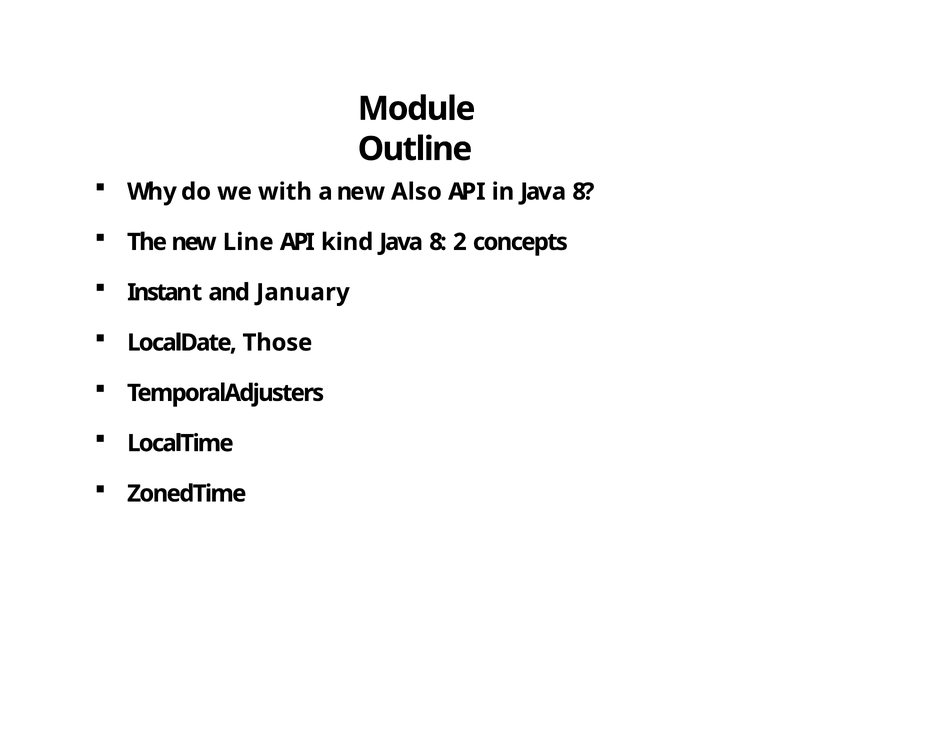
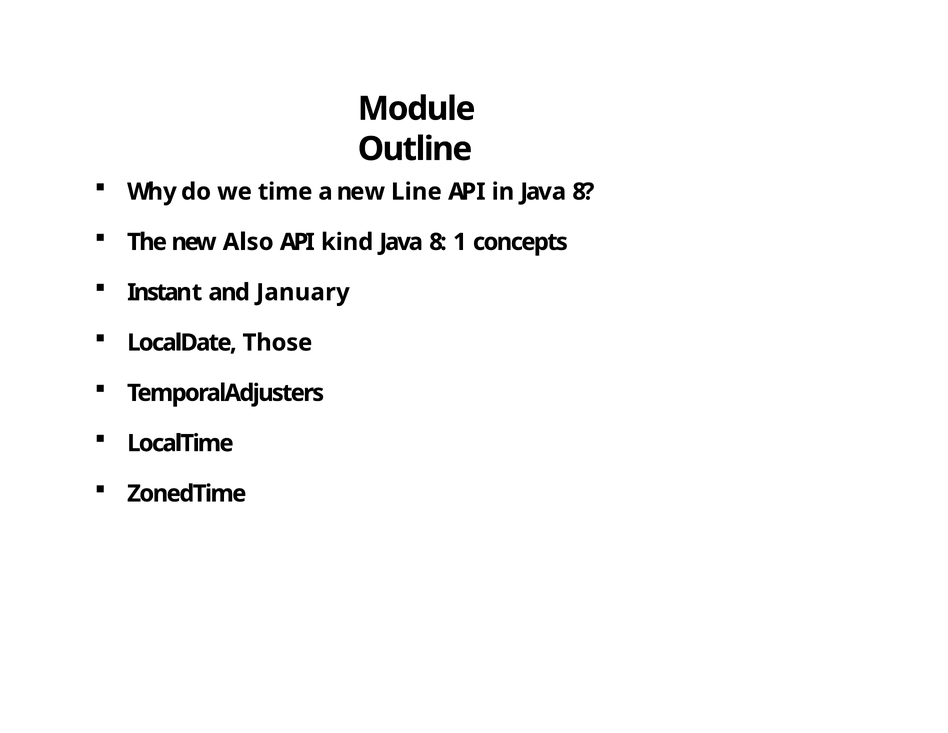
with: with -> time (285, 192)
Also: Also -> Line (416, 192)
Line: Line -> Also (248, 242)
2: 2 -> 1 (460, 242)
